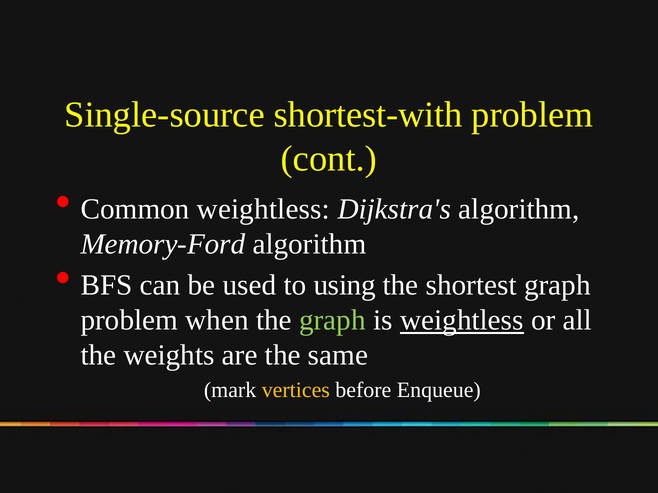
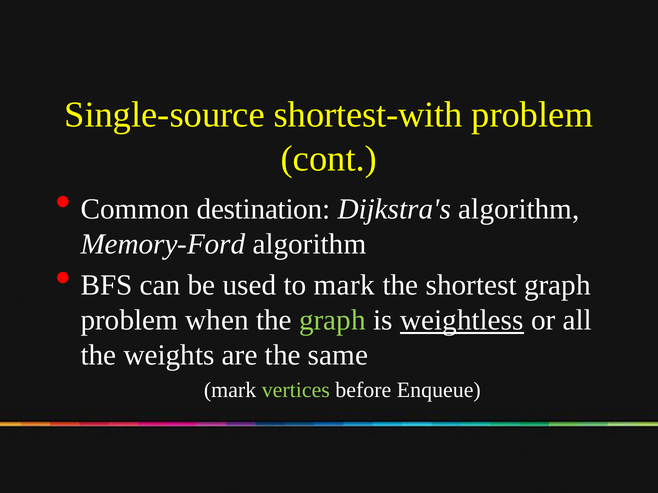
Common weightless: weightless -> destination (264, 209)
to using: using -> mark (344, 285)
vertices colour: yellow -> light green (296, 390)
